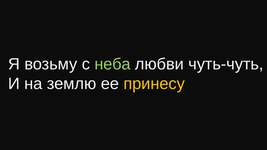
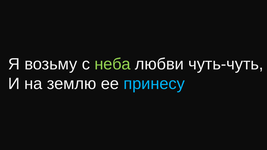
принесу colour: yellow -> light blue (154, 84)
